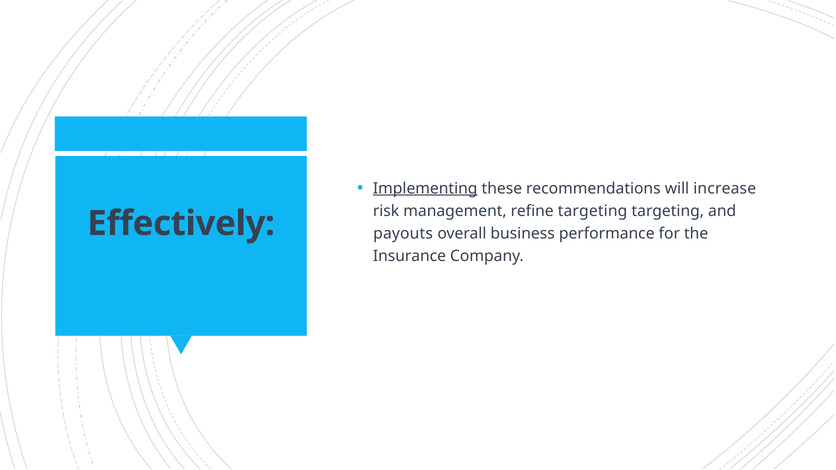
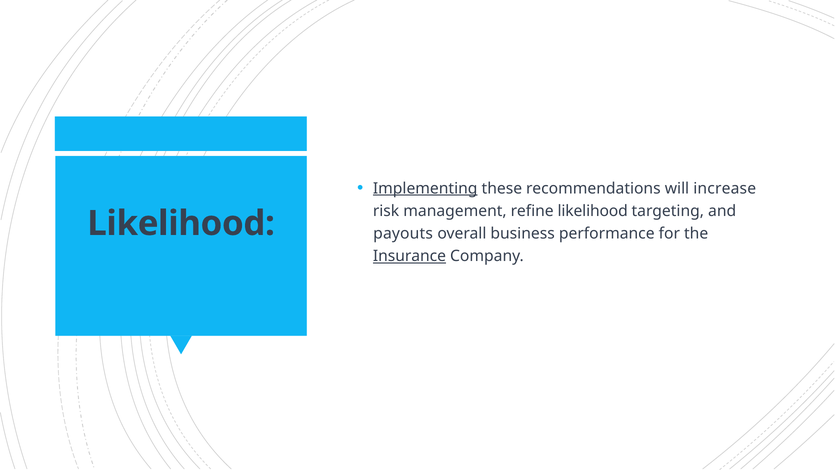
refine targeting: targeting -> likelihood (593, 211)
Effectively: Effectively -> Likelihood (181, 224)
Insurance underline: none -> present (409, 256)
